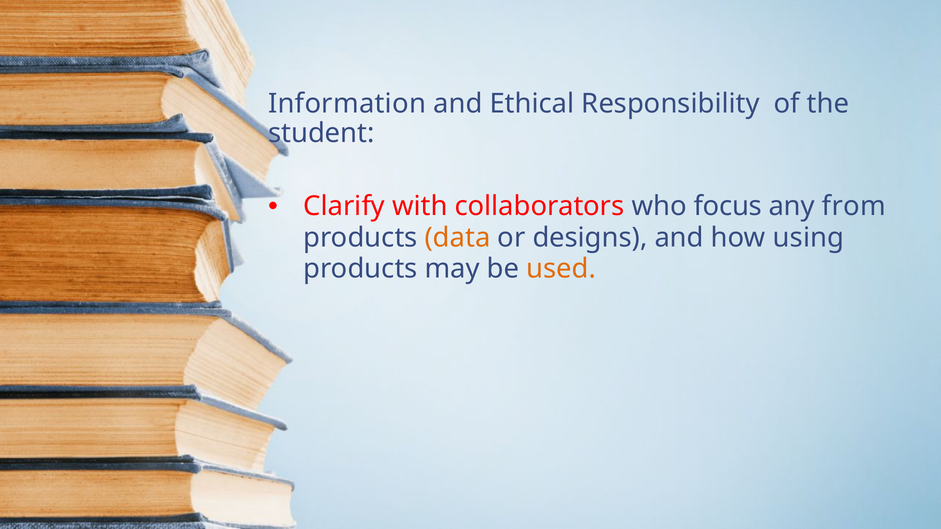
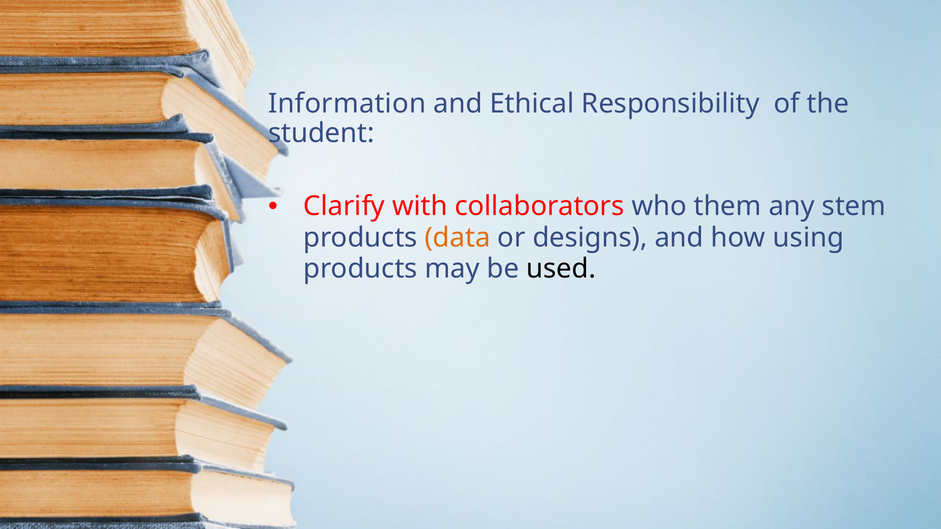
focus: focus -> them (728, 206)
from: from -> stem (854, 206)
used colour: orange -> black (561, 269)
